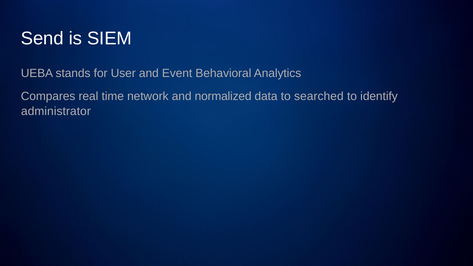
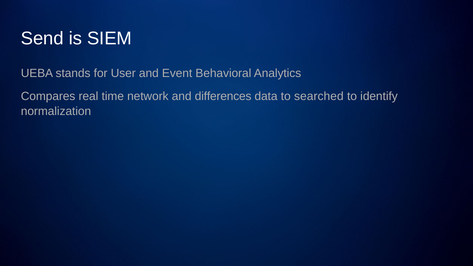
normalized: normalized -> differences (223, 96)
administrator: administrator -> normalization (56, 111)
